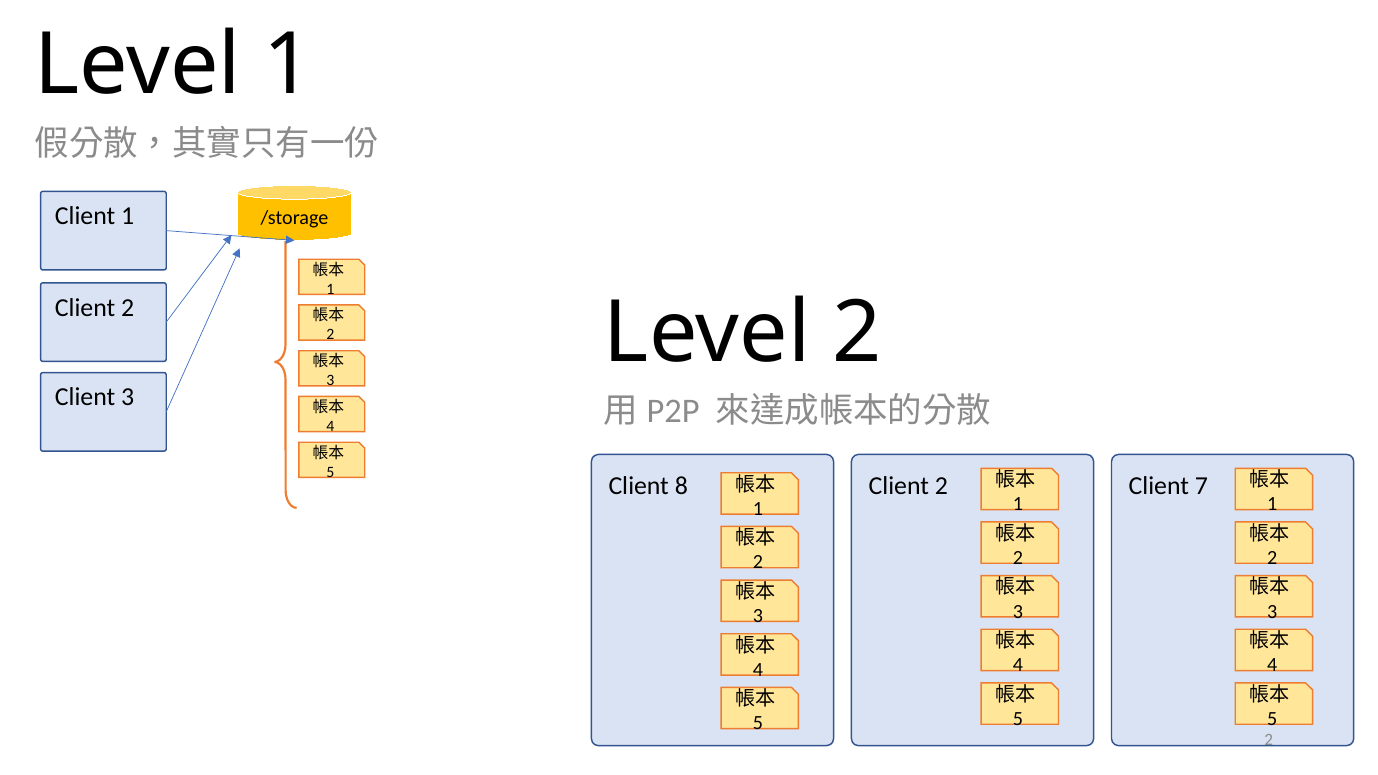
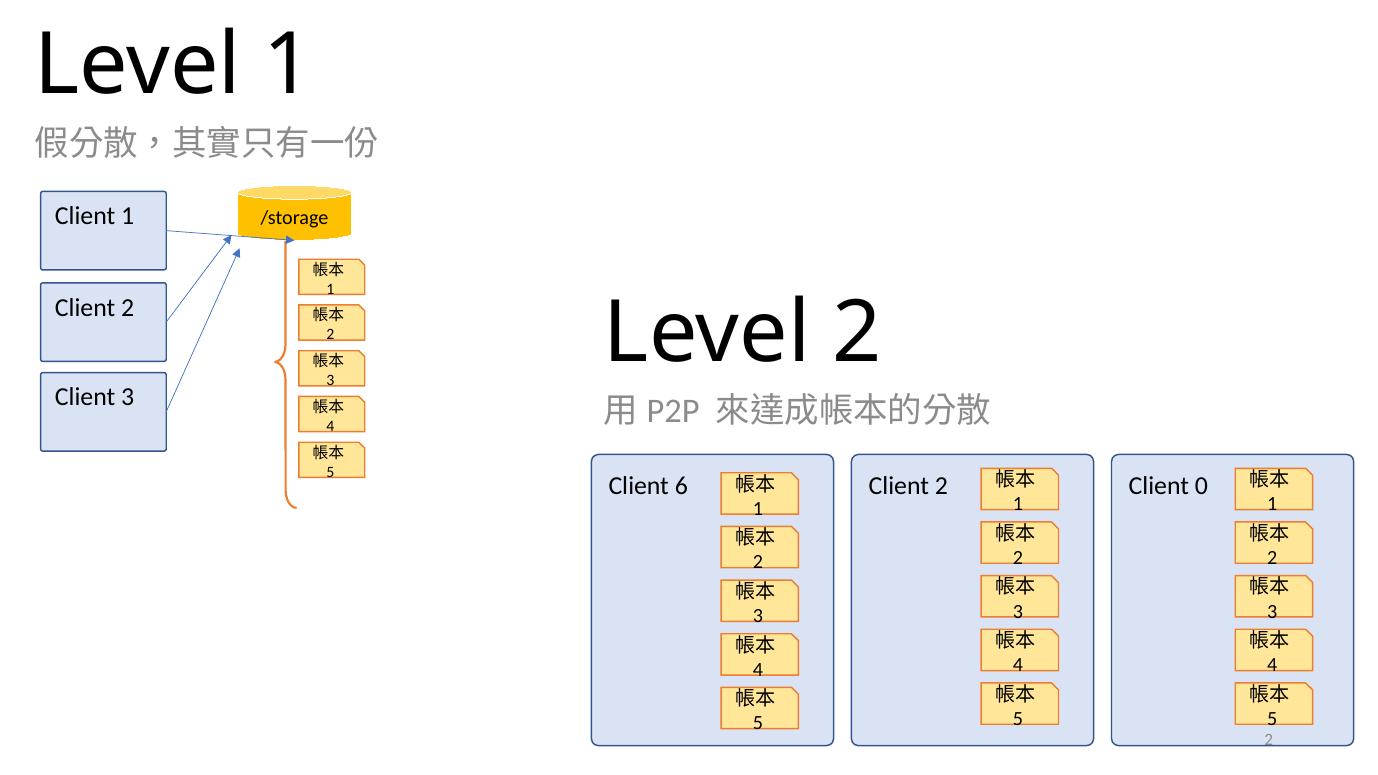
8: 8 -> 6 (681, 486)
7: 7 -> 0 (1201, 486)
